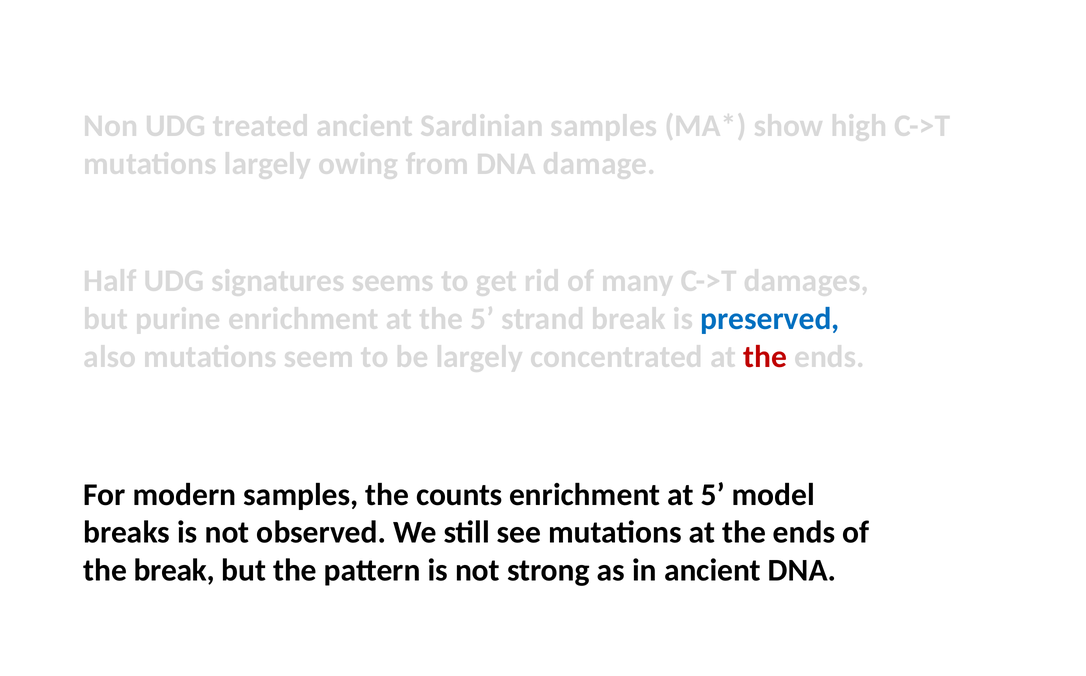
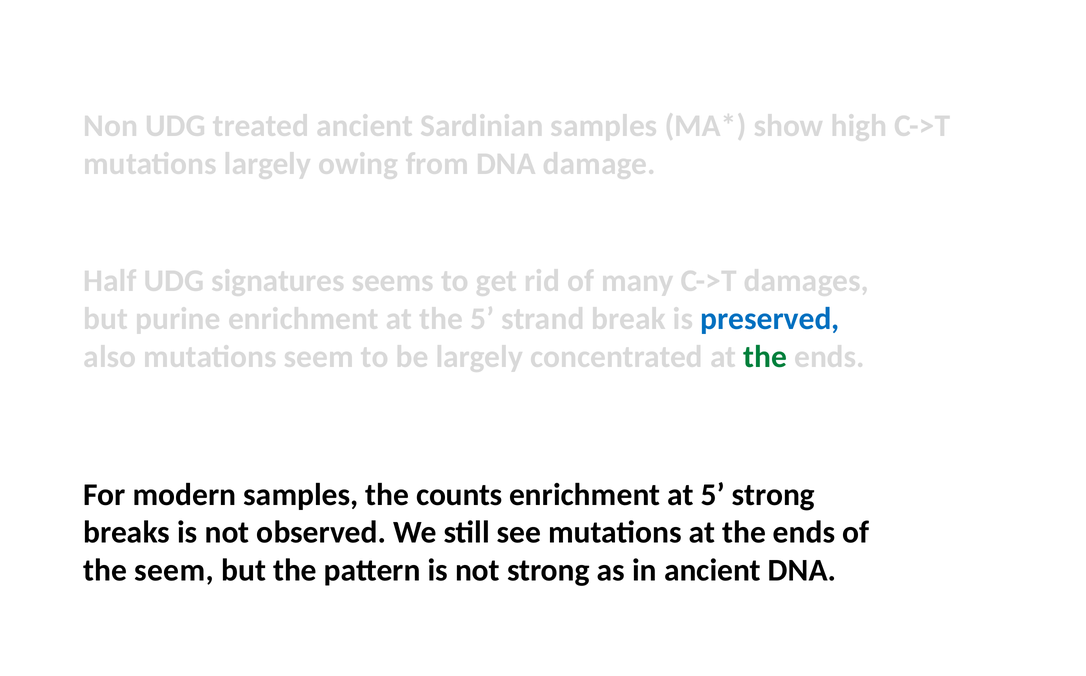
the colour: red -> green (765, 357)
5 model: model -> strong (773, 495)
the break: break -> seem (174, 570)
